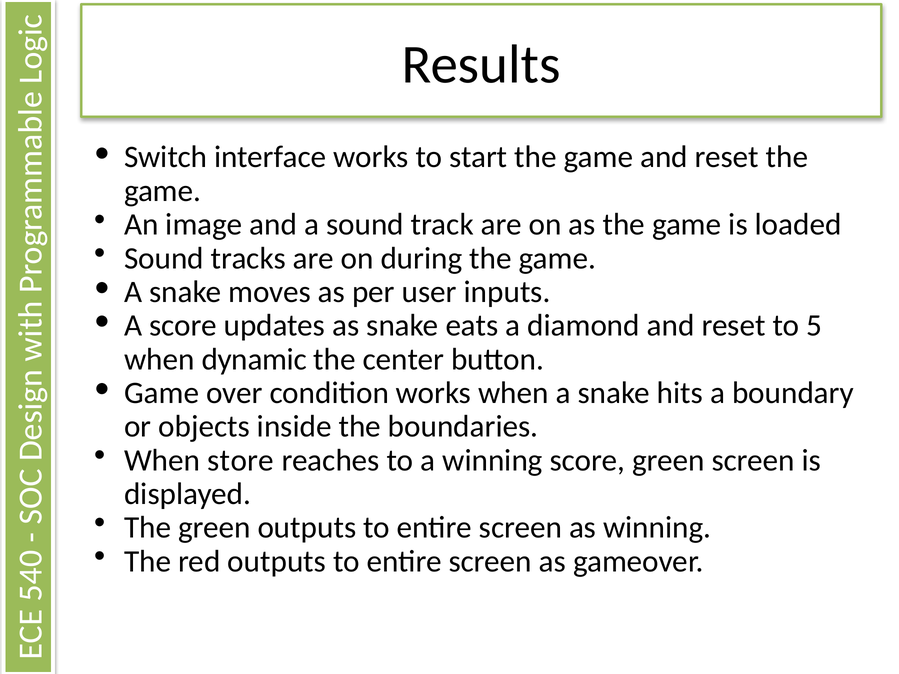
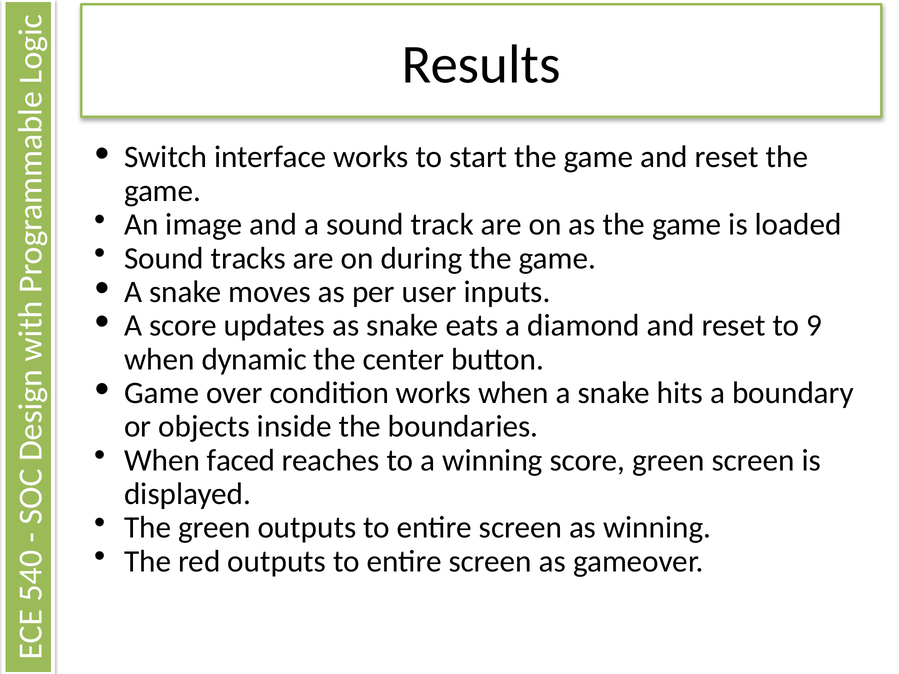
to 5: 5 -> 9 (814, 326)
store: store -> faced (241, 460)
